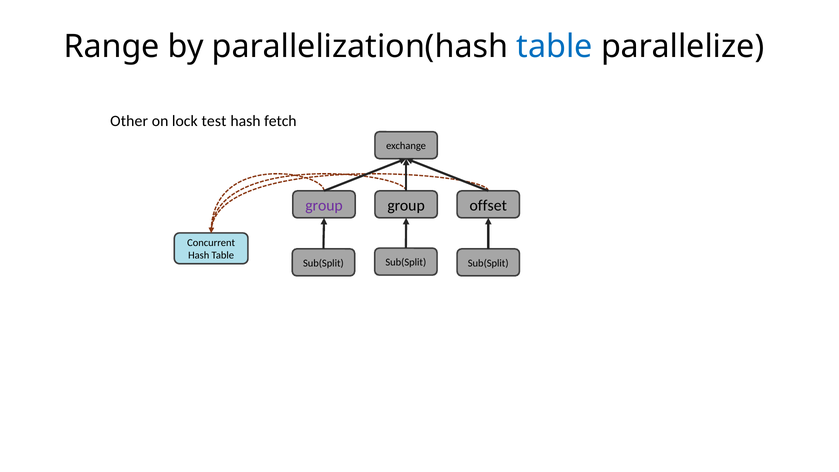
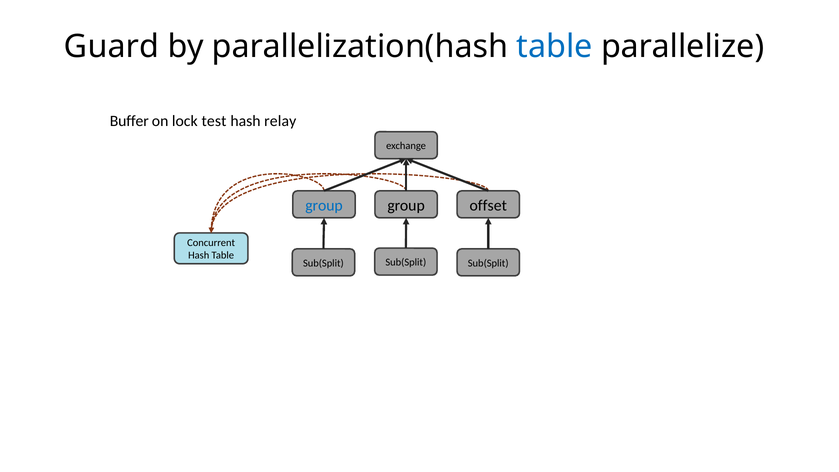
Range: Range -> Guard (112, 47)
Other: Other -> Buffer (129, 121)
fetch: fetch -> relay (280, 121)
group colour: purple -> blue (324, 205)
